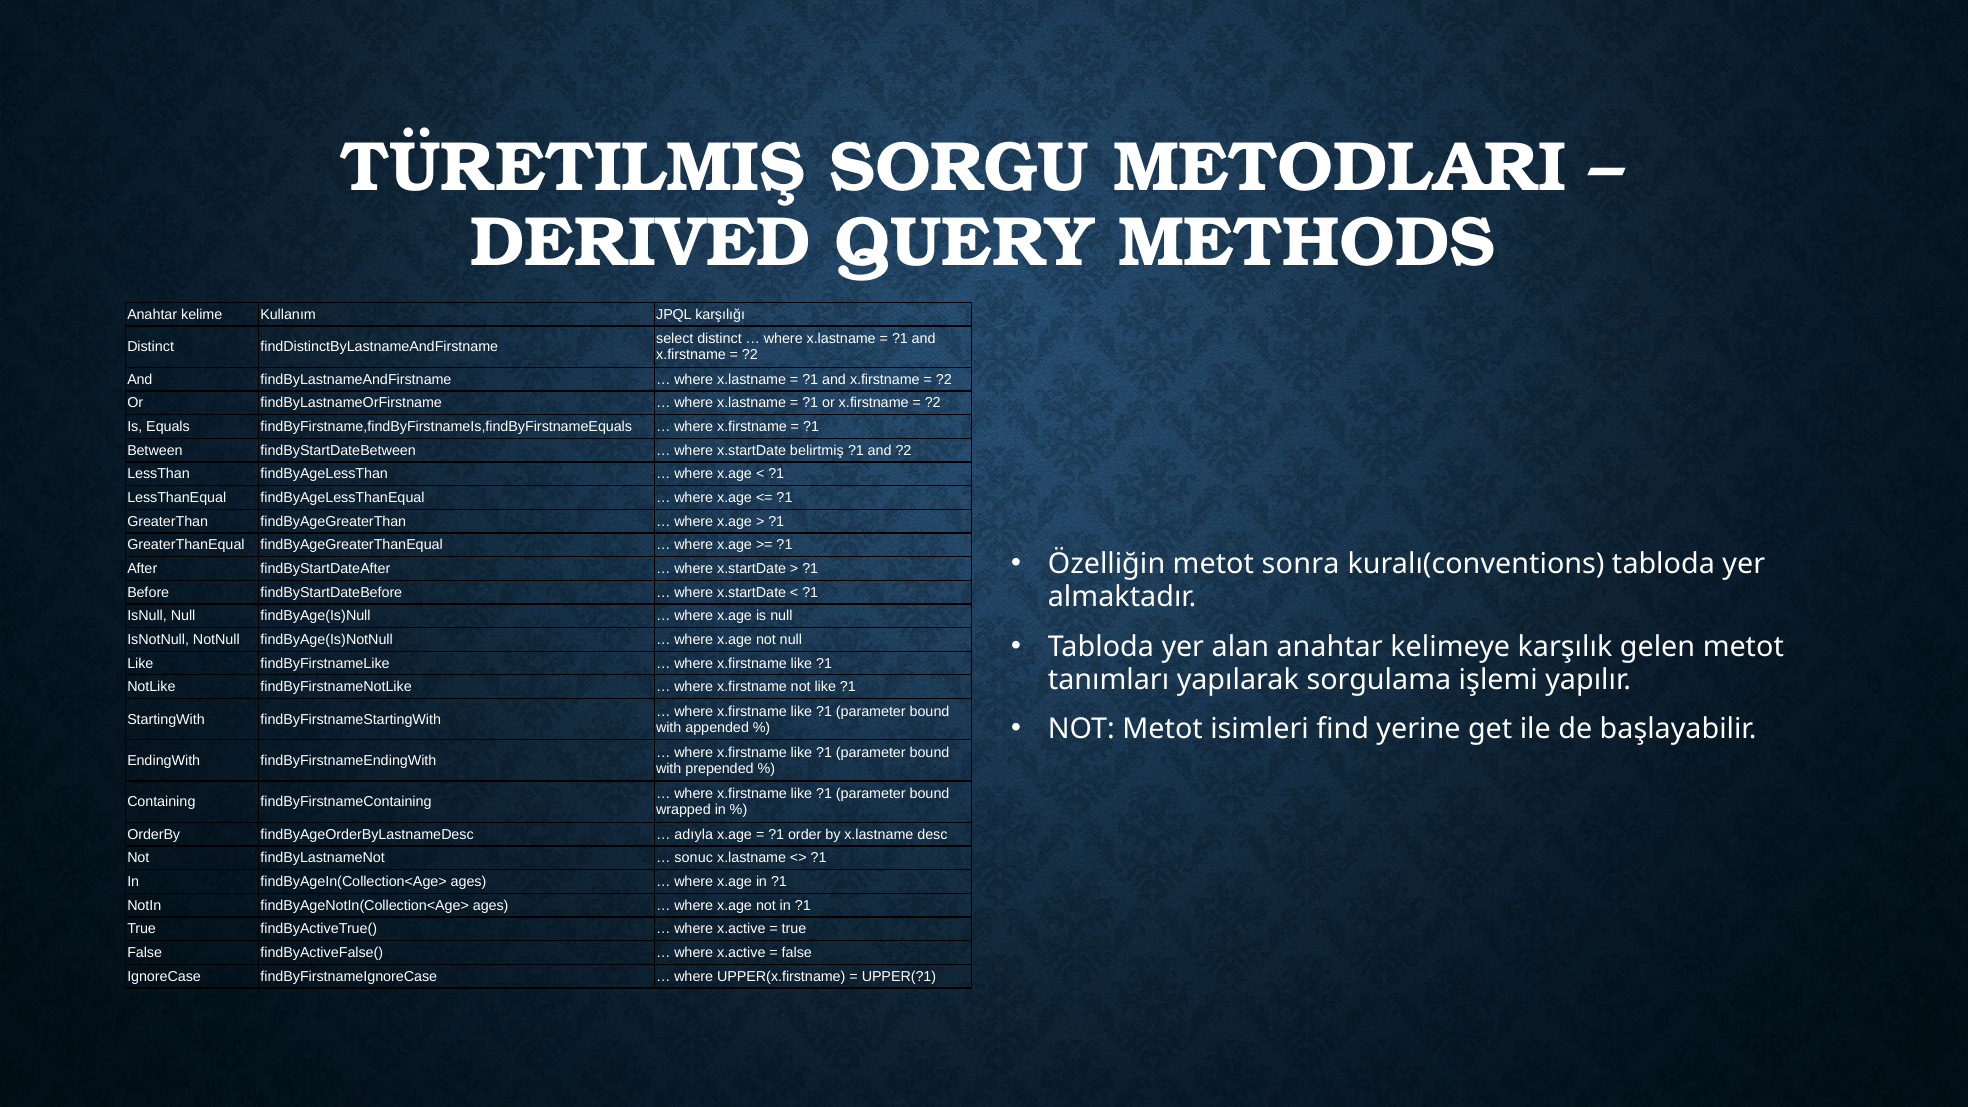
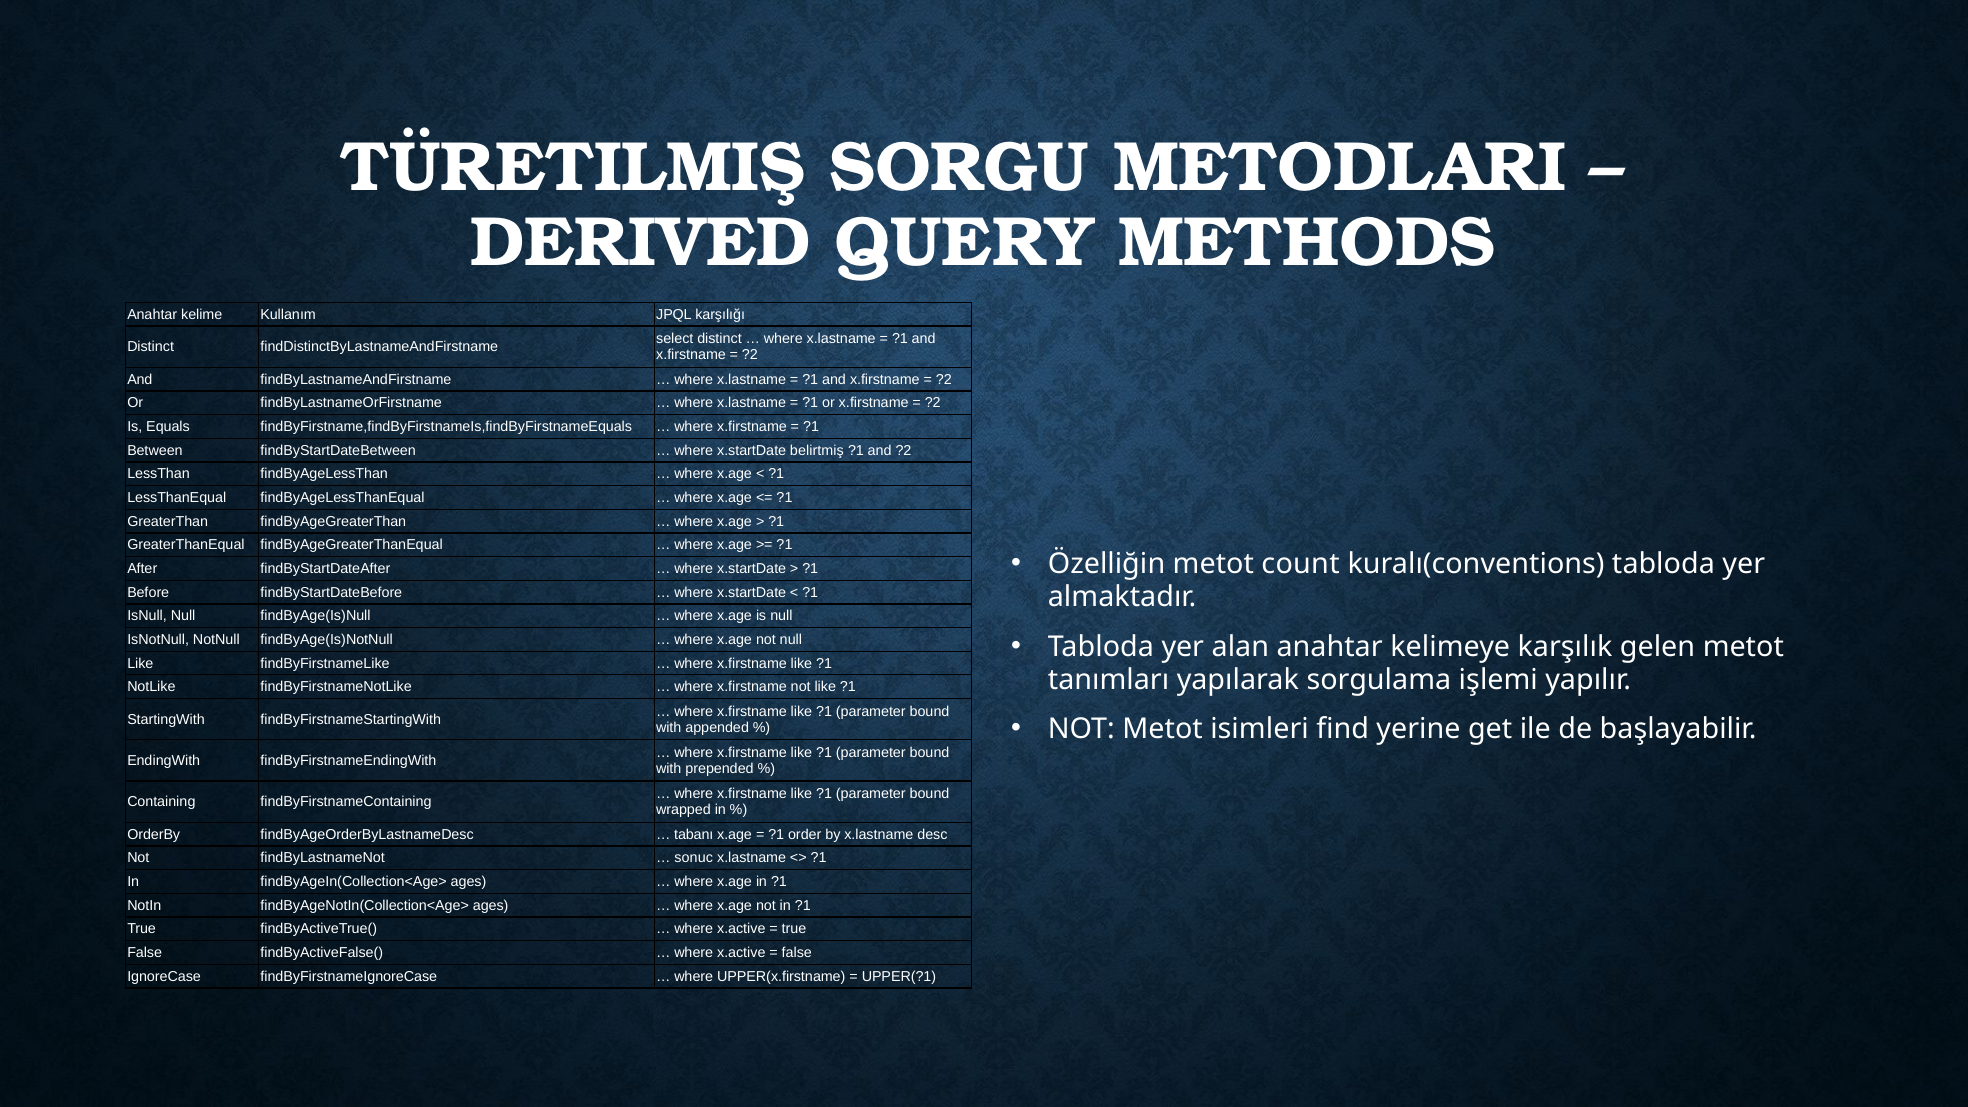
sonra: sonra -> count (1301, 564)
adıyla: adıyla -> tabanı (694, 835)
